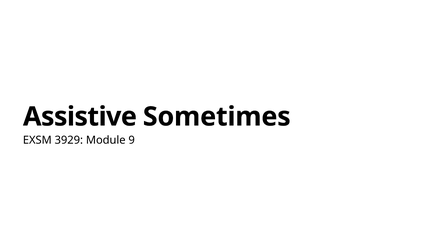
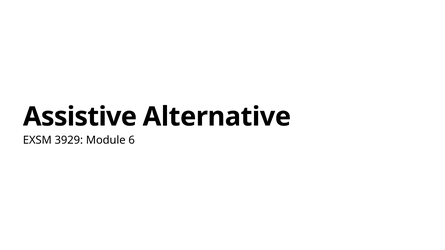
Sometimes: Sometimes -> Alternative (217, 117)
9: 9 -> 6 (132, 140)
